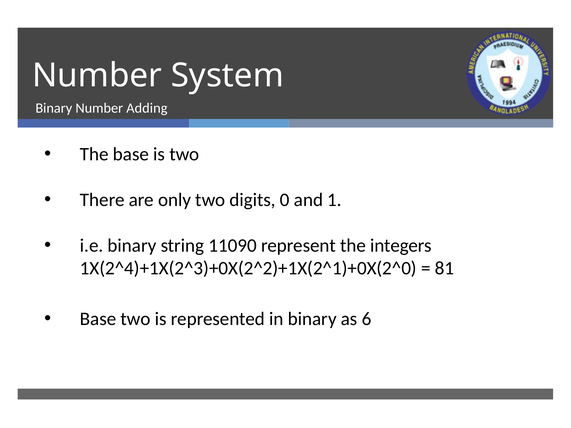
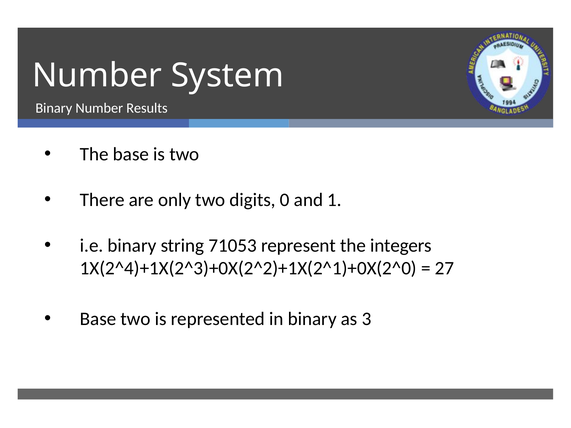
Adding: Adding -> Results (147, 108)
11090: 11090 -> 71053 (233, 246)
81: 81 -> 27 (445, 269)
6: 6 -> 3 (367, 319)
